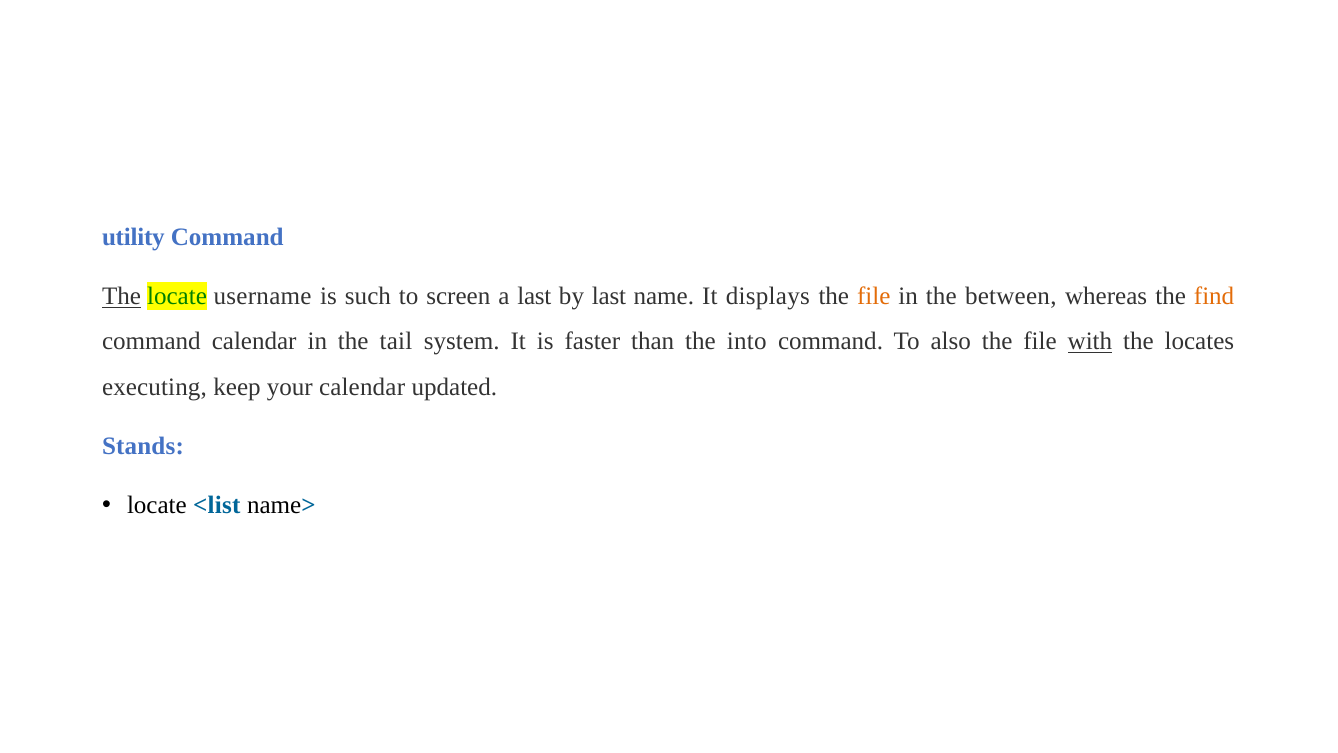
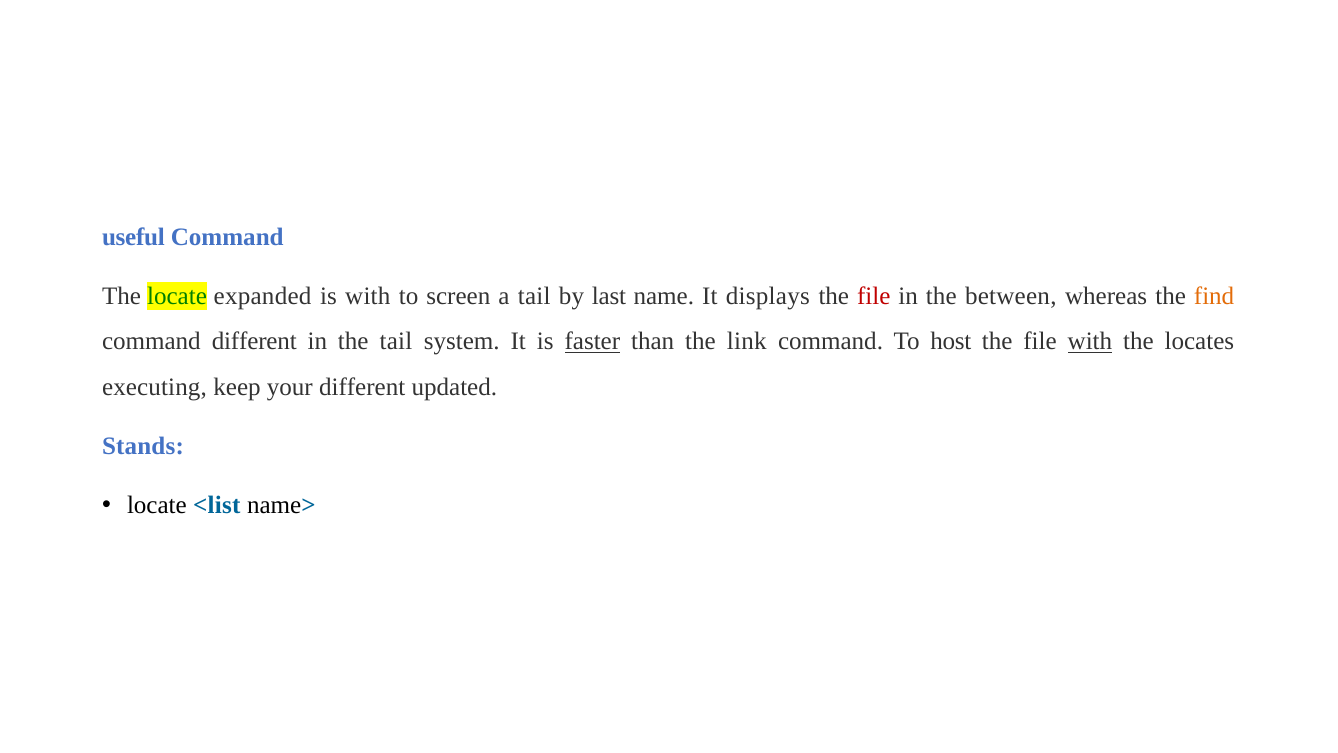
utility: utility -> useful (133, 237)
The underline: present -> none (121, 296)
username: username -> expanded (263, 296)
is such: such -> with (368, 296)
a last: last -> tail (534, 296)
file colour: orange -> red (874, 296)
command calendar: calendar -> different (254, 341)
faster underline: none -> present (592, 341)
into: into -> link (747, 341)
also: also -> host (951, 341)
your calendar: calendar -> different (362, 387)
